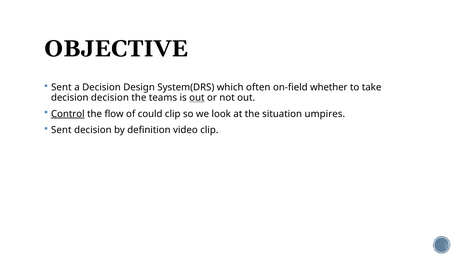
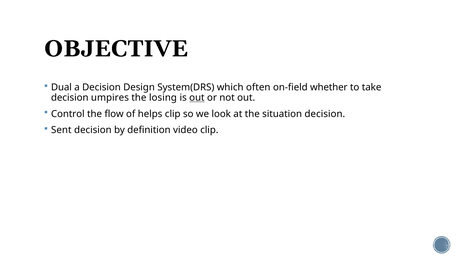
Sent: Sent -> Dual (61, 87)
decision decision: decision -> umpires (110, 98)
teams: teams -> losing (163, 98)
Control underline: present -> none (68, 114)
could: could -> helps (150, 114)
situation umpires: umpires -> decision (325, 114)
